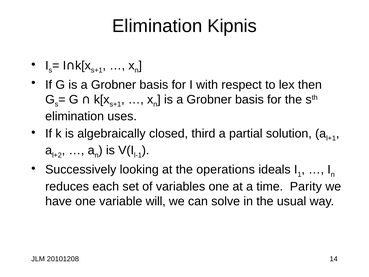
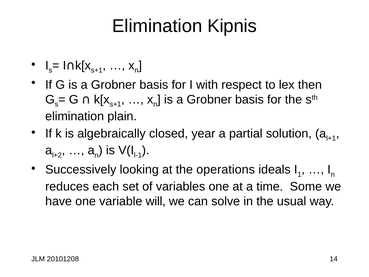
uses: uses -> plain (122, 116)
third: third -> year (203, 133)
Parity: Parity -> Some (306, 186)
